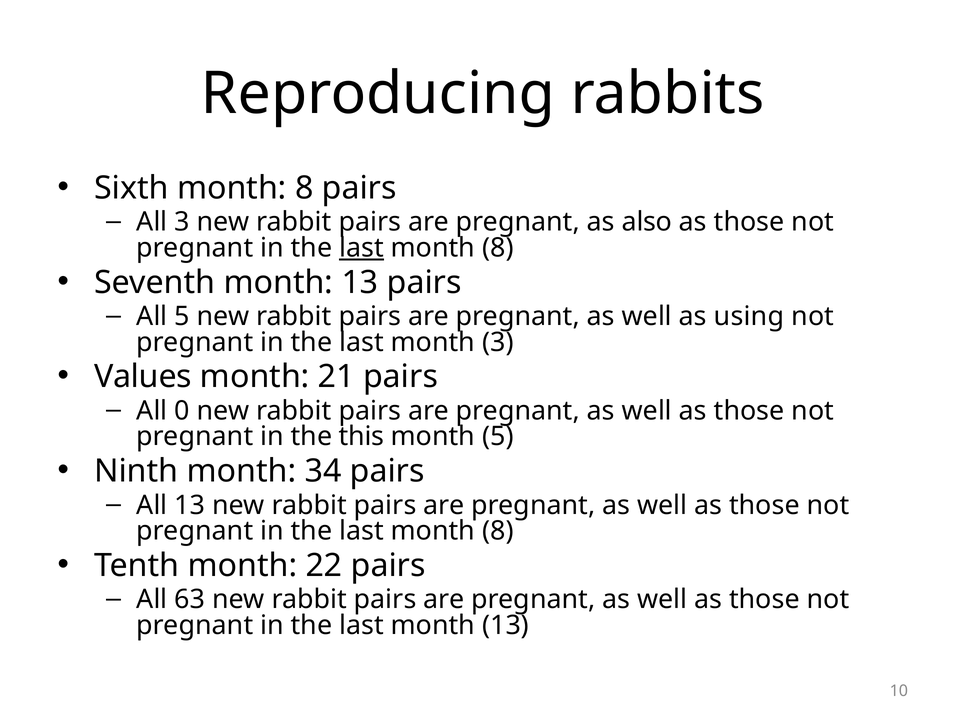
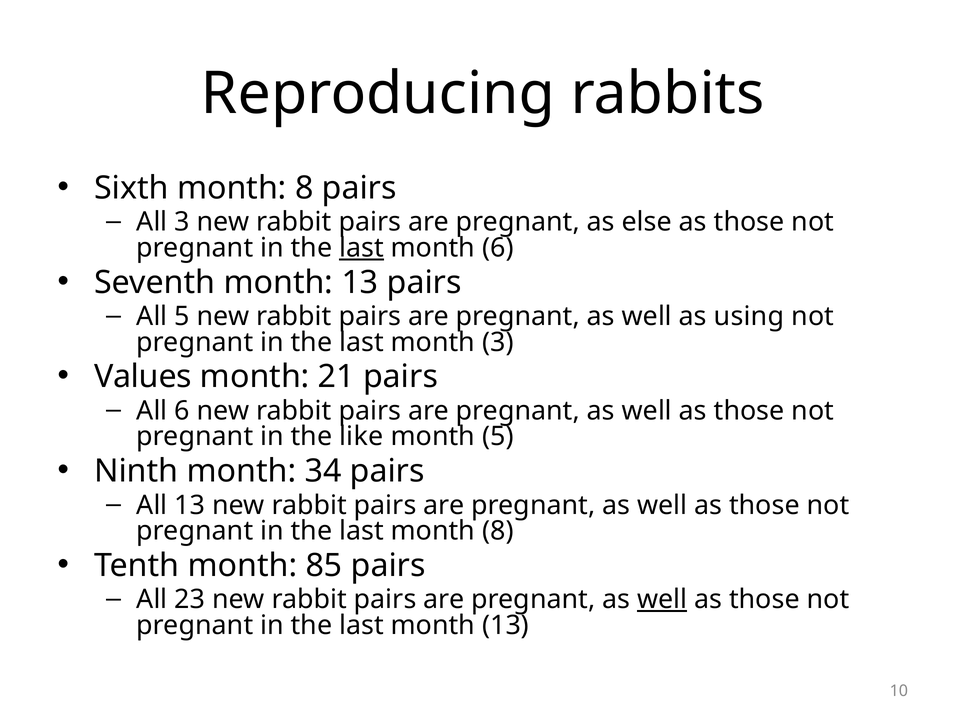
also: also -> else (647, 222)
8: 8 -> 6 (498, 248)
All 0: 0 -> 6 (182, 411)
this: this -> like (361, 436)
22: 22 -> 85 (324, 565)
63: 63 -> 23 (190, 599)
well underline: none -> present (662, 599)
